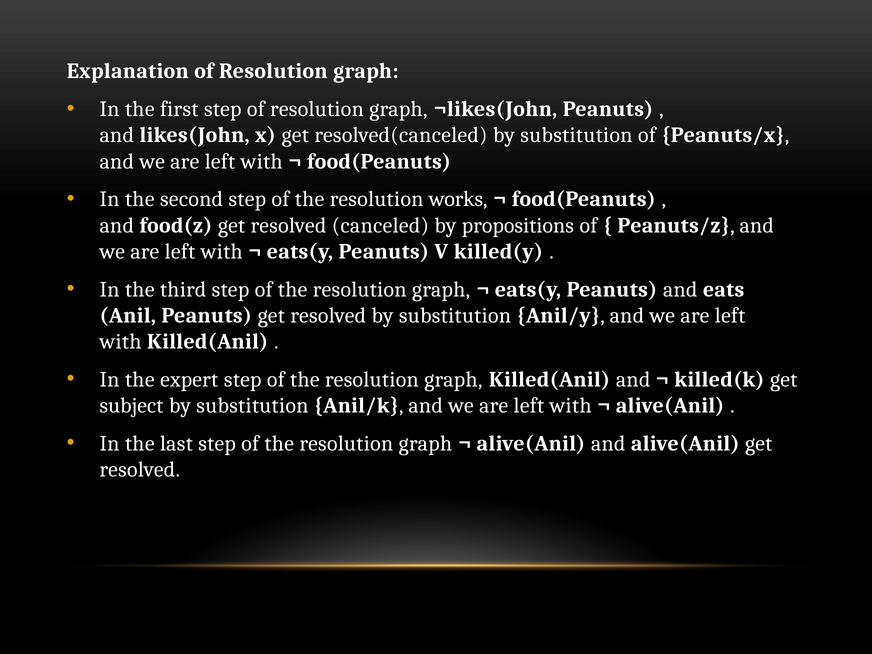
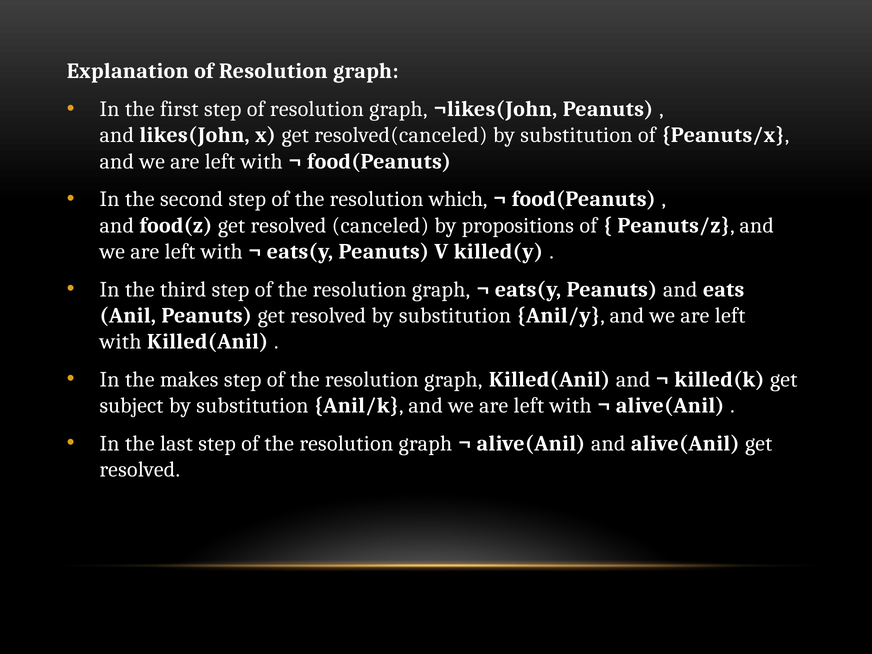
works: works -> which (458, 199)
expert: expert -> makes (189, 379)
